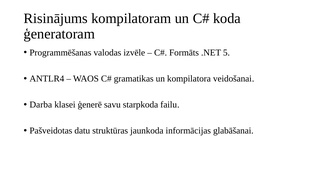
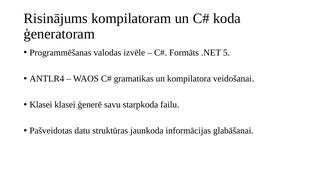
Darba: Darba -> Klasei (41, 105)
